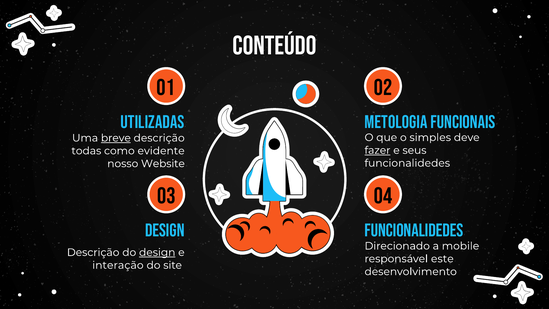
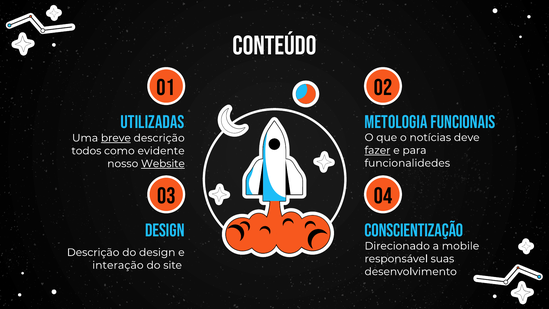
simples: simples -> notícias (430, 137)
seus: seus -> para (414, 150)
todas: todas -> todos (86, 151)
Website underline: none -> present (163, 164)
design funcionalidedes: funcionalidedes -> conscientização (414, 230)
design underline: present -> none (157, 252)
este: este -> suas (442, 259)
